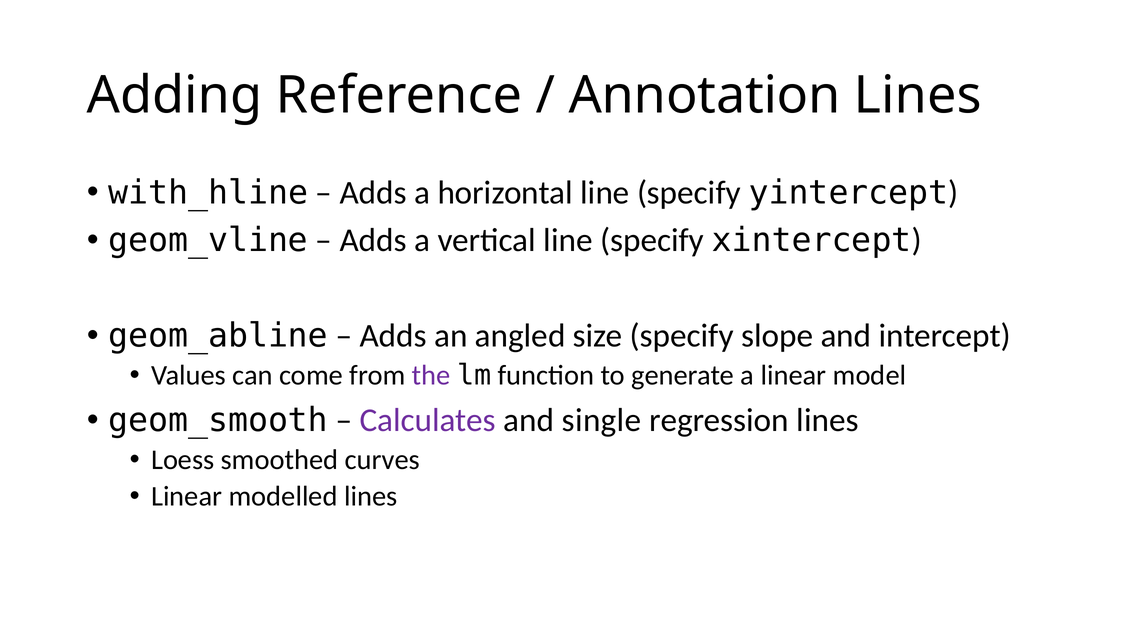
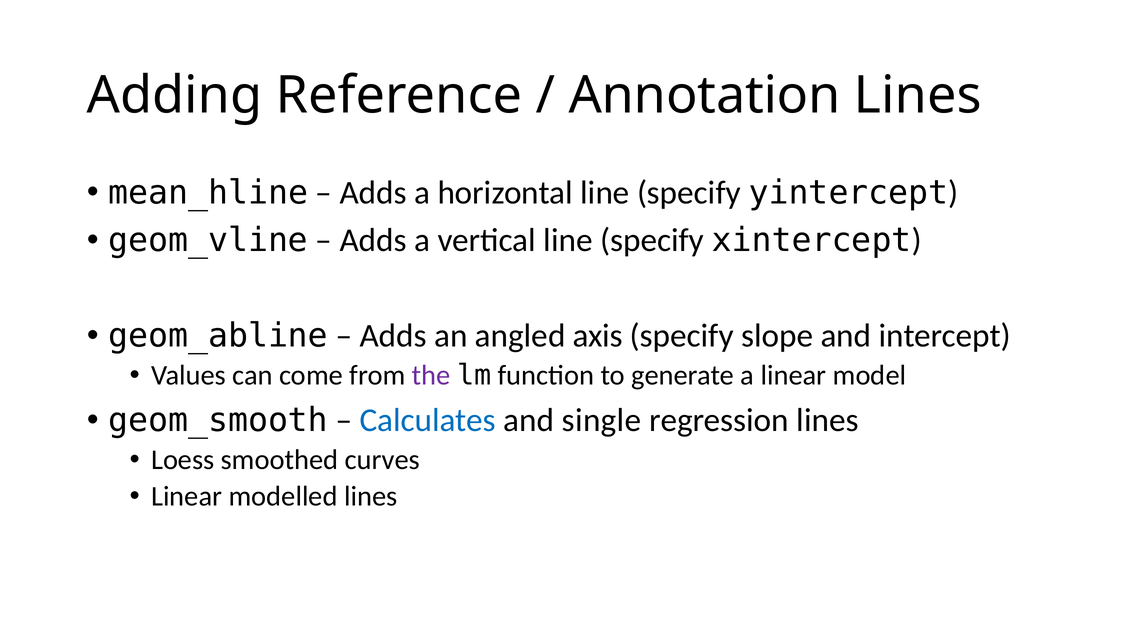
with_hline: with_hline -> mean_hline (208, 193)
size: size -> axis (598, 336)
Calculates colour: purple -> blue (428, 421)
